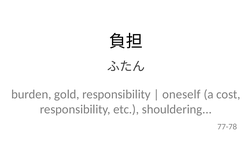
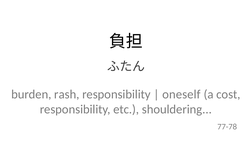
gold: gold -> rash (67, 94)
